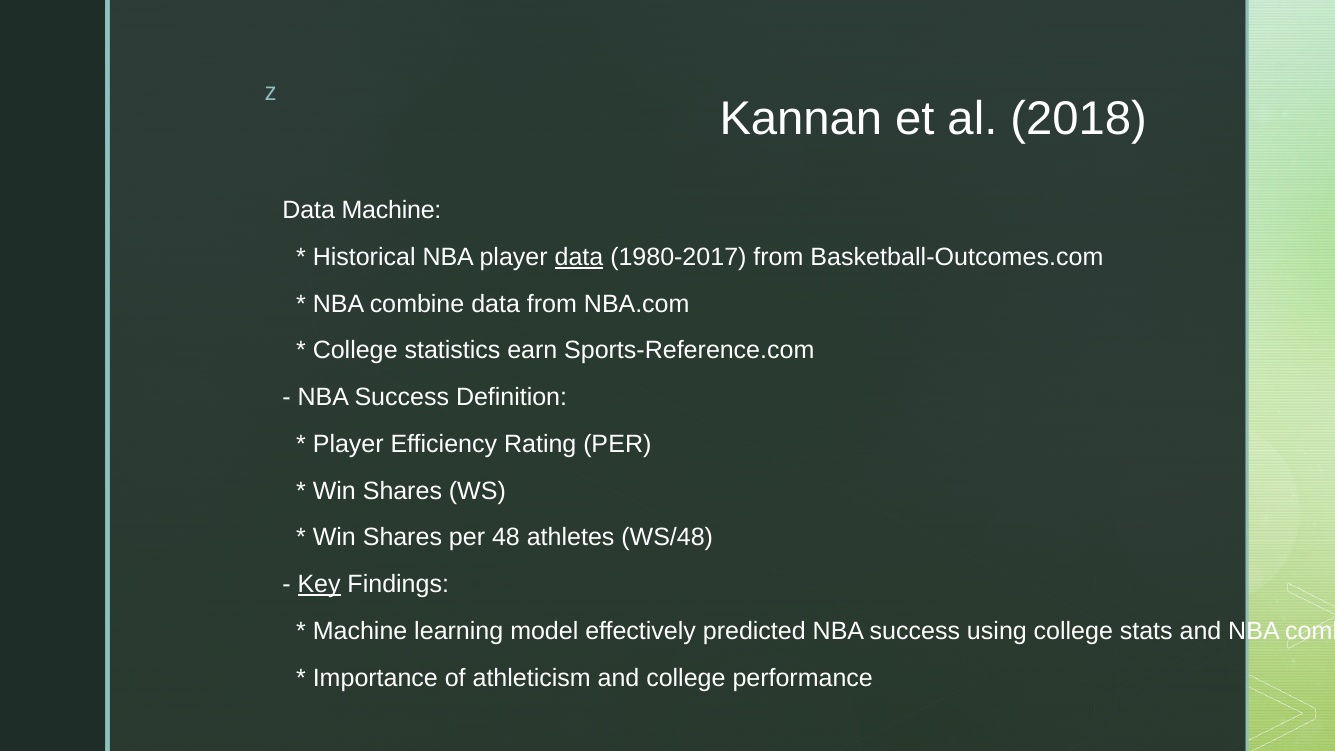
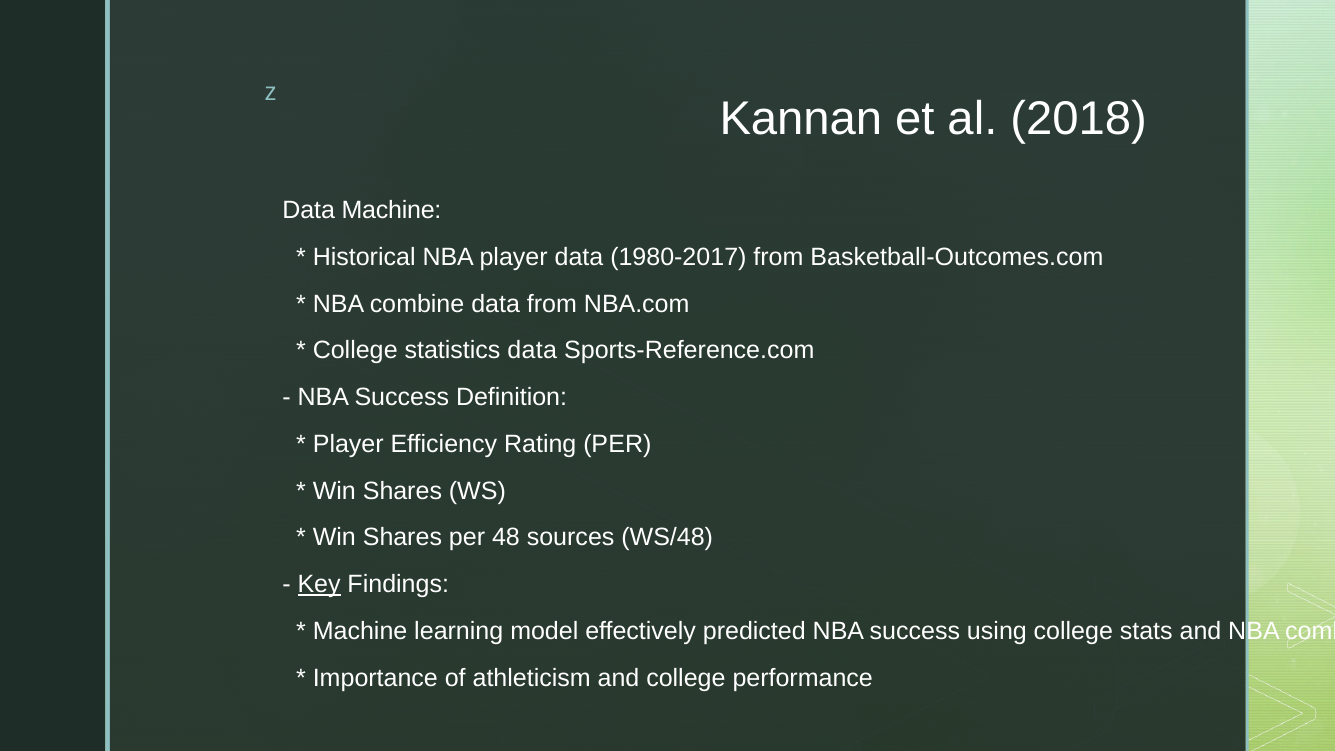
data underline: present -> none (579, 257)
statistics earn: earn -> data (532, 350)
athletes: athletes -> sources (571, 537)
